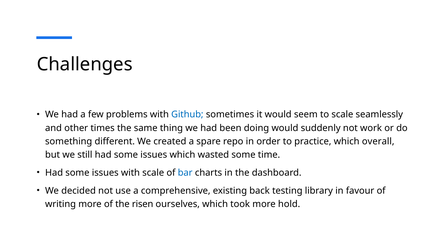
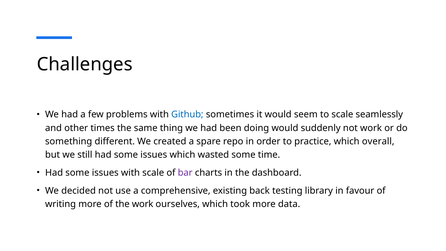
bar colour: blue -> purple (185, 173)
the risen: risen -> work (143, 204)
hold: hold -> data (289, 204)
